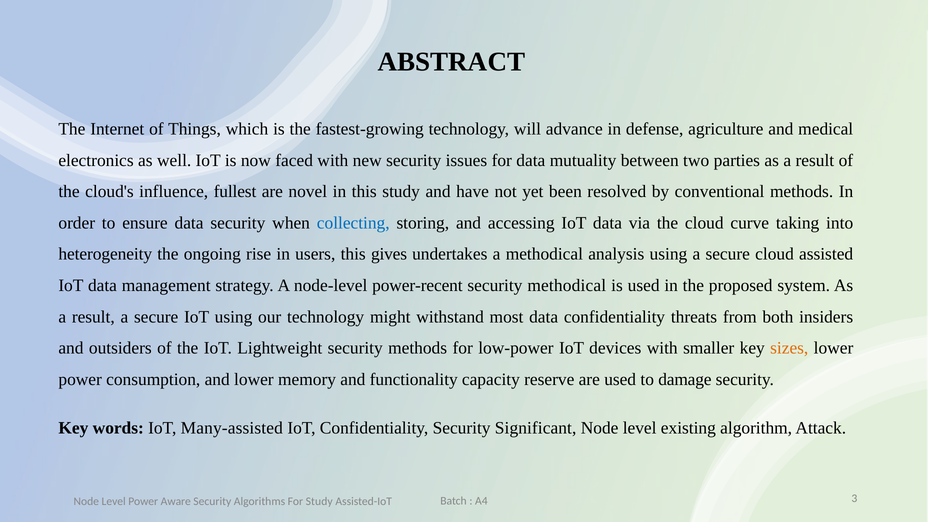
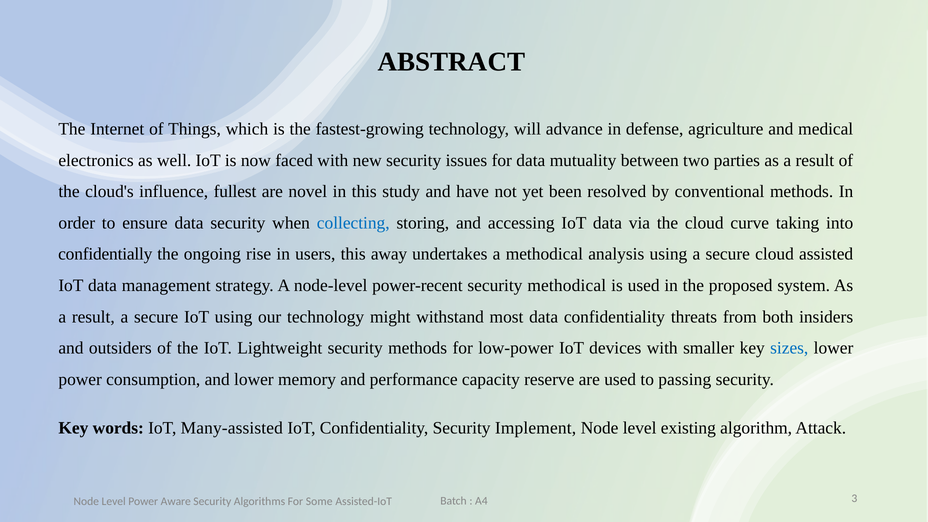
heterogeneity: heterogeneity -> confidentially (105, 254)
gives: gives -> away (389, 254)
sizes colour: orange -> blue (789, 348)
functionality: functionality -> performance (414, 380)
damage: damage -> passing (685, 380)
Significant: Significant -> Implement (536, 428)
For Study: Study -> Some (319, 501)
